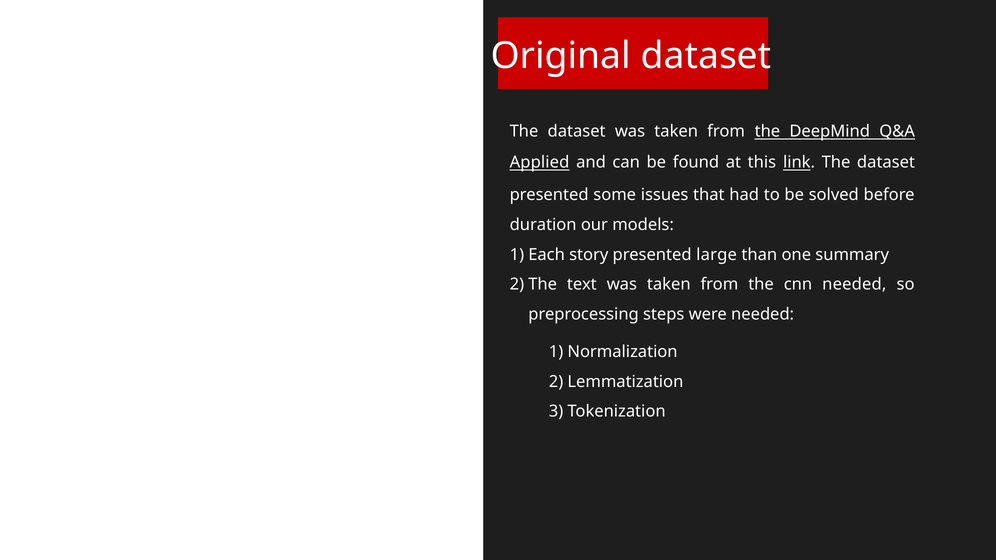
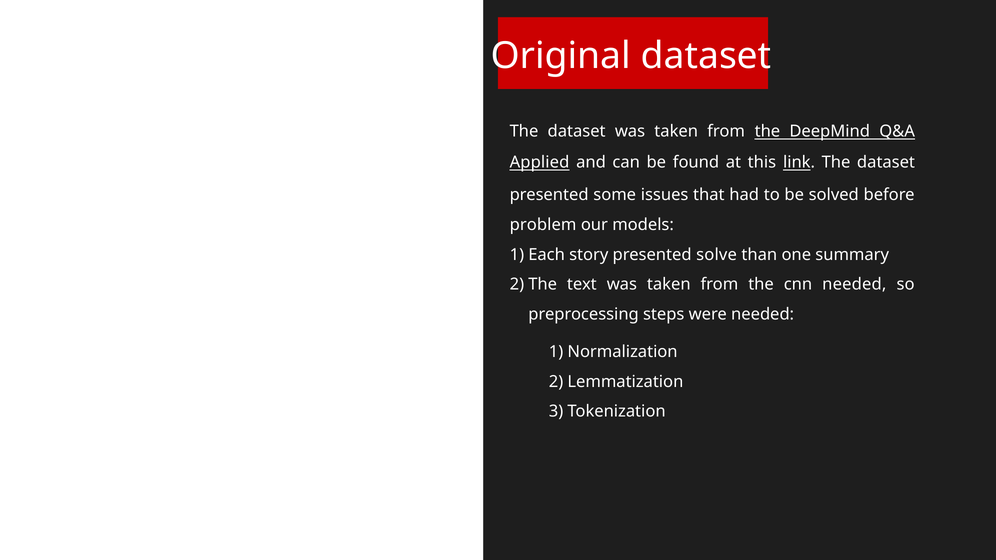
duration: duration -> problem (543, 225)
large: large -> solve (717, 255)
